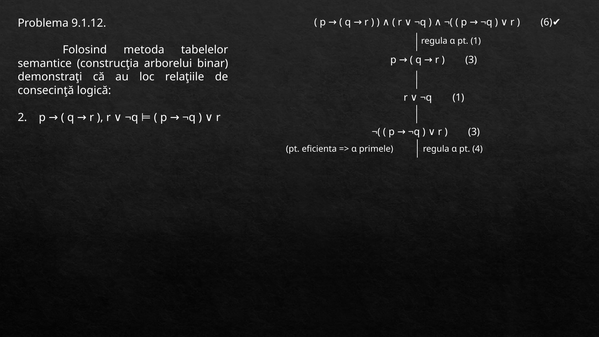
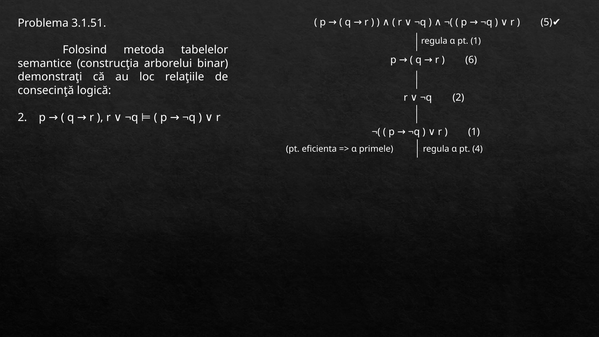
6: 6 -> 5 (546, 22)
9.1.12: 9.1.12 -> 3.1.51 (89, 23)
3: 3 -> 6 (471, 60)
¬q 1: 1 -> 2 (458, 97)
3: 3 -> 1 (474, 132)
